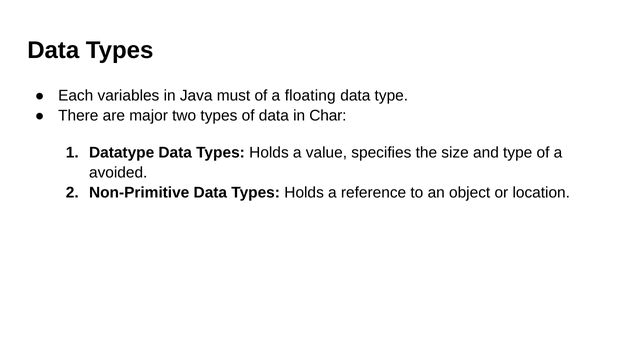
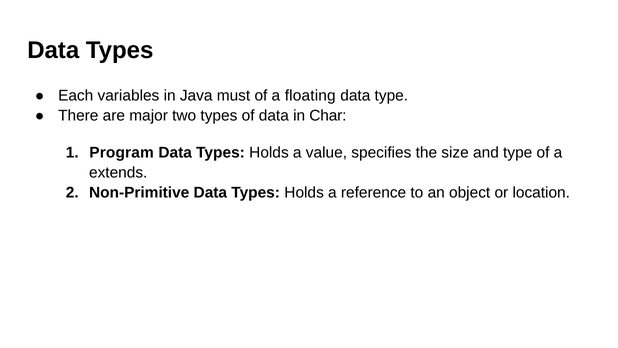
Datatype: Datatype -> Program (122, 153)
avoided: avoided -> extends (118, 172)
